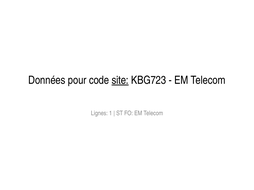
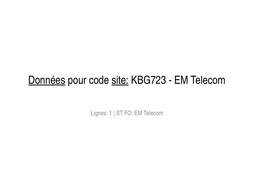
Données underline: none -> present (47, 80)
